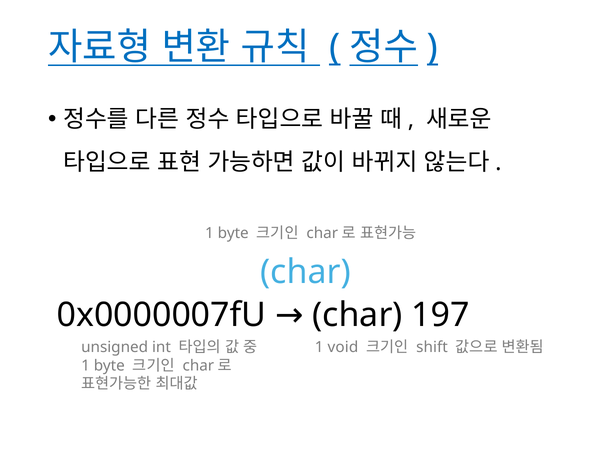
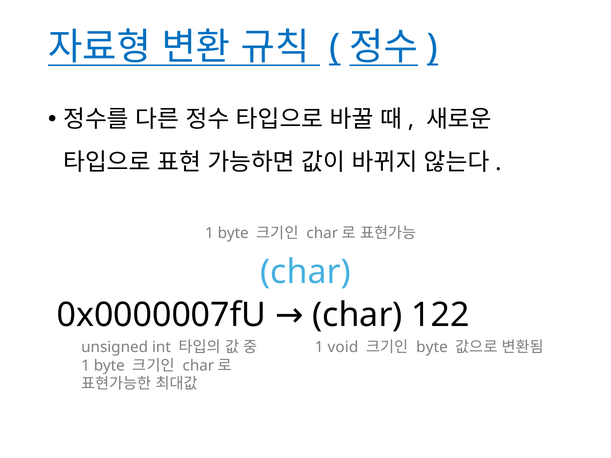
197: 197 -> 122 (441, 315)
shift: shift -> byte (432, 347)
